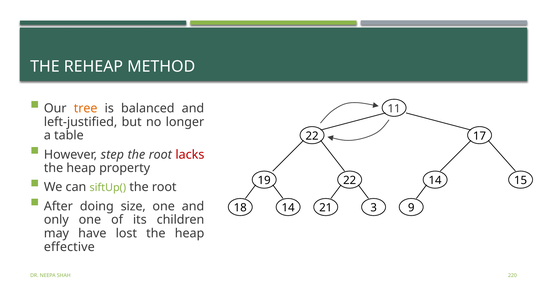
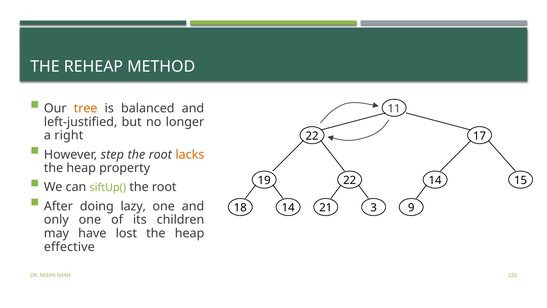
table: table -> right (69, 135)
lacks colour: red -> orange (190, 154)
size: size -> lazy (133, 206)
